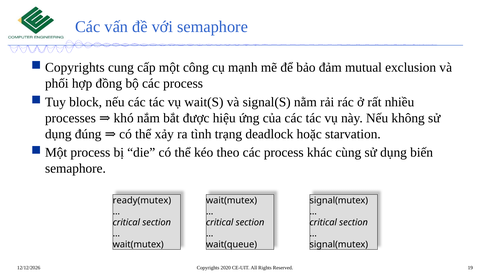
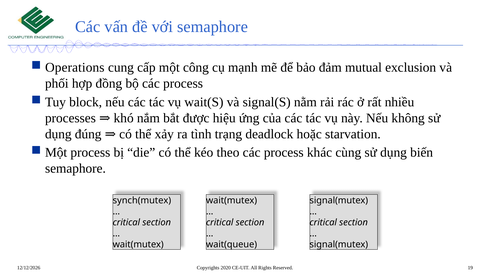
Copyrights: Copyrights -> Operations (75, 68)
ready(mutex: ready(mutex -> synch(mutex (142, 200)
